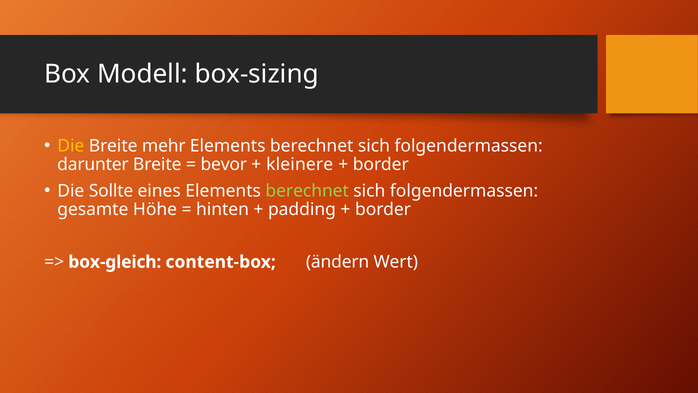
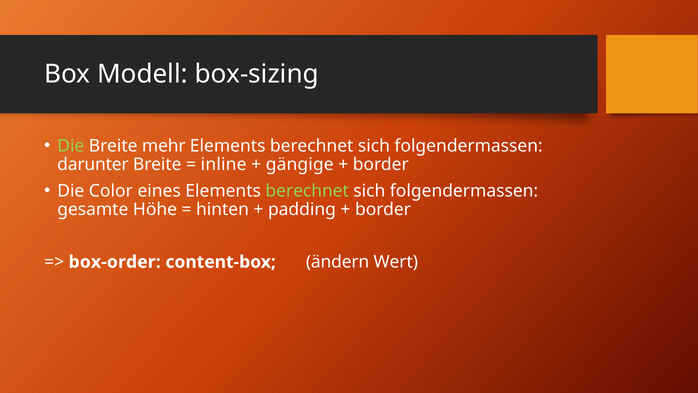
Die colour: yellow -> light green (71, 146)
bevor: bevor -> inline (224, 165)
kleinere: kleinere -> gängige (300, 165)
Sollte: Sollte -> Color (111, 191)
box-gleich: box-gleich -> box-order (115, 262)
